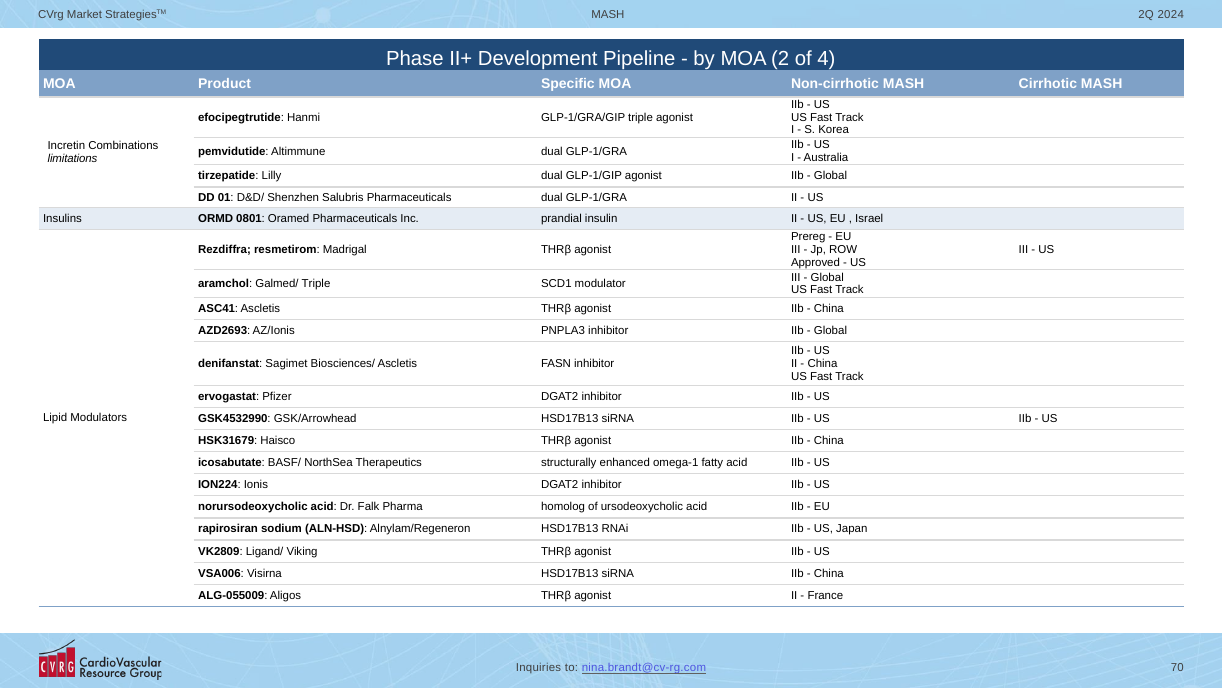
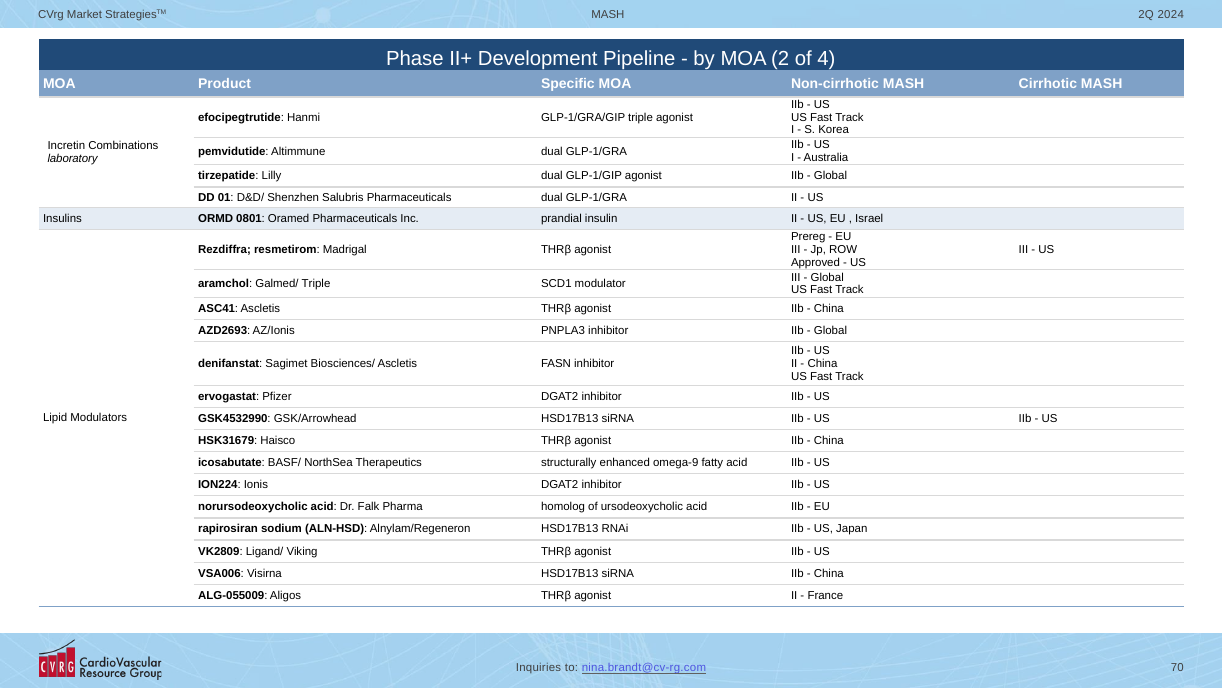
limitations: limitations -> laboratory (73, 159)
omega-1: omega-1 -> omega-9 (676, 463)
